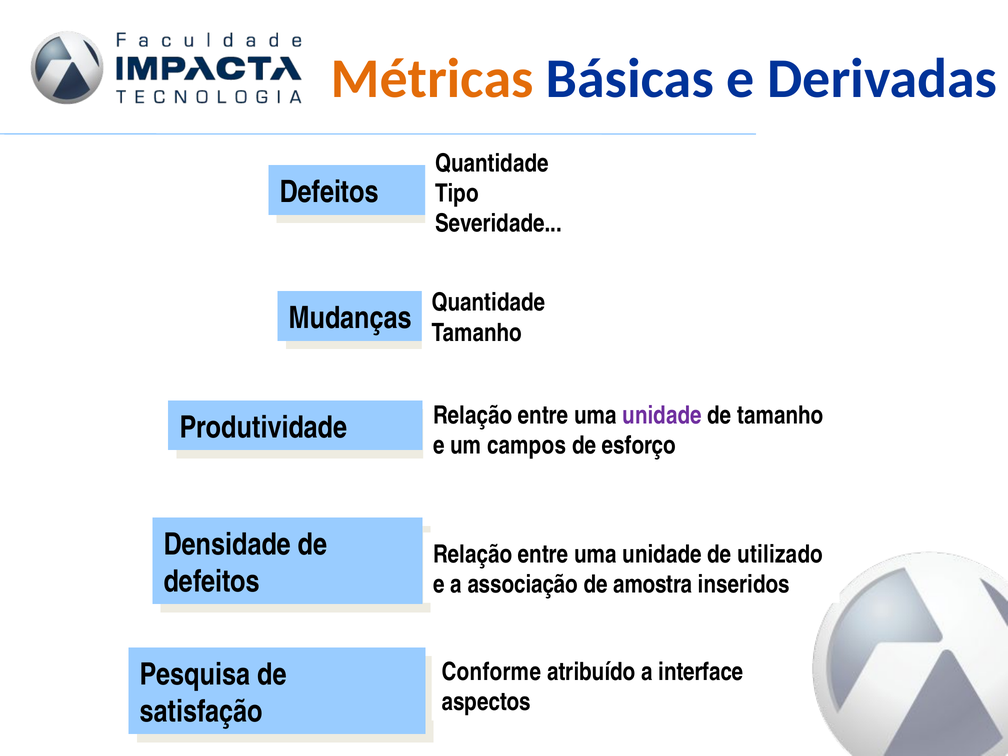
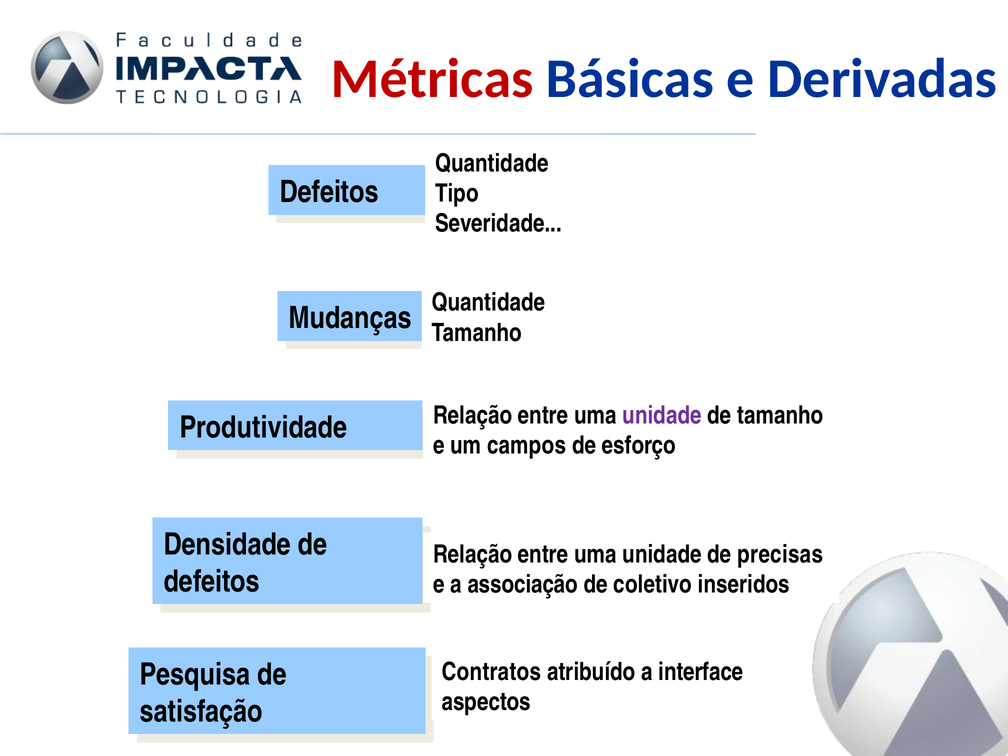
Métricas colour: orange -> red (432, 79)
utilizado: utilizado -> precisas (780, 554)
amostra: amostra -> coletivo (653, 585)
Conforme: Conforme -> Contratos (491, 672)
